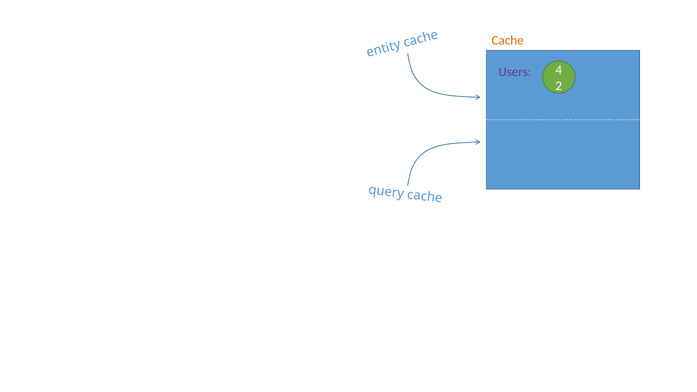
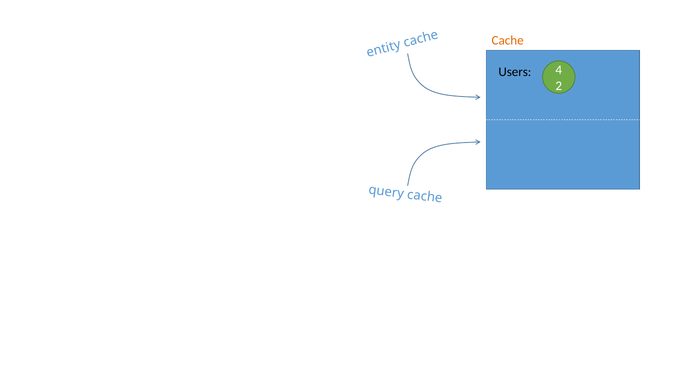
Users colour: purple -> black (515, 72)
